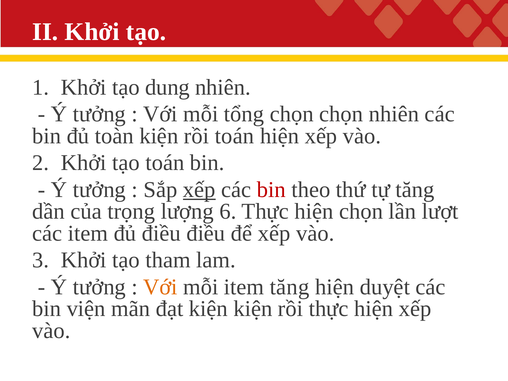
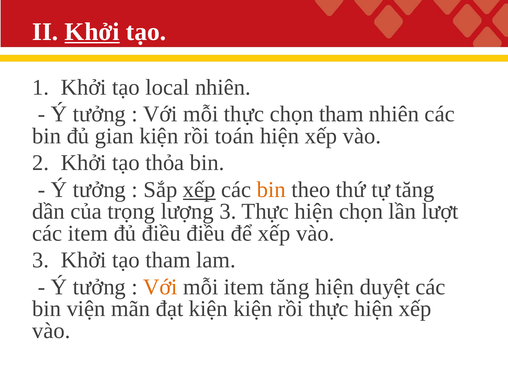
Khởi underline: none -> present (92, 32)
dung: dung -> local (167, 87)
mỗi tổng: tổng -> thực (244, 114)
chọn chọn: chọn -> tham (341, 114)
toàn: toàn -> gian (114, 136)
tạo toán: toán -> thỏa (165, 163)
bin colour: red -> orange (271, 190)
lượng 6: 6 -> 3 (228, 212)
